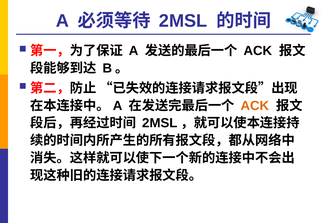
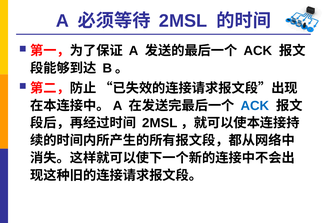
ACK colour: orange -> blue (255, 106)
